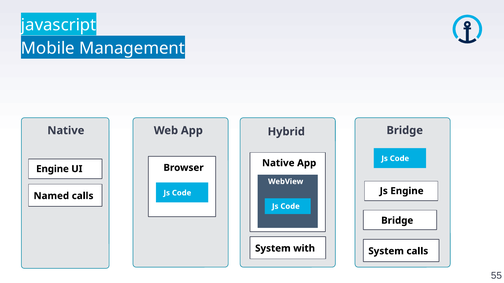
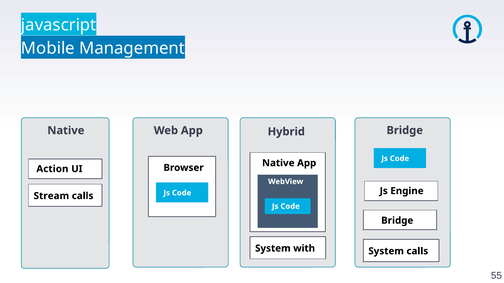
Engine: Engine -> Action (52, 169)
Named: Named -> Stream (51, 196)
